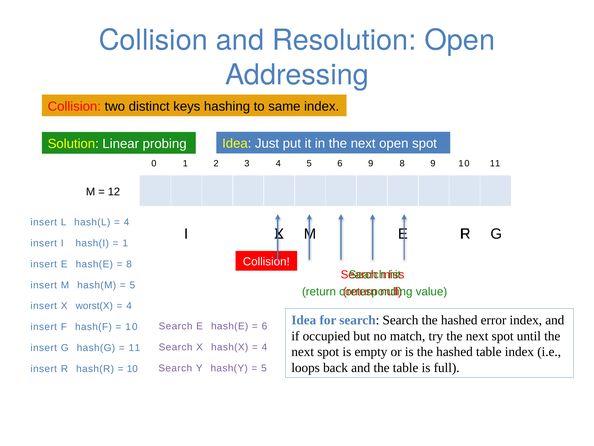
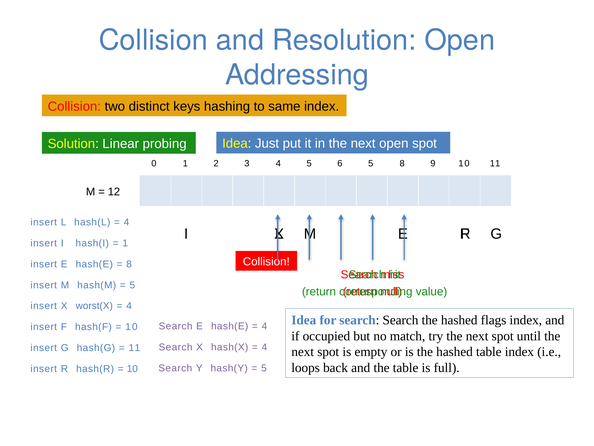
6 9: 9 -> 5 (371, 163)
error: error -> flags (494, 320)
6: 6 -> 4 (264, 326)
